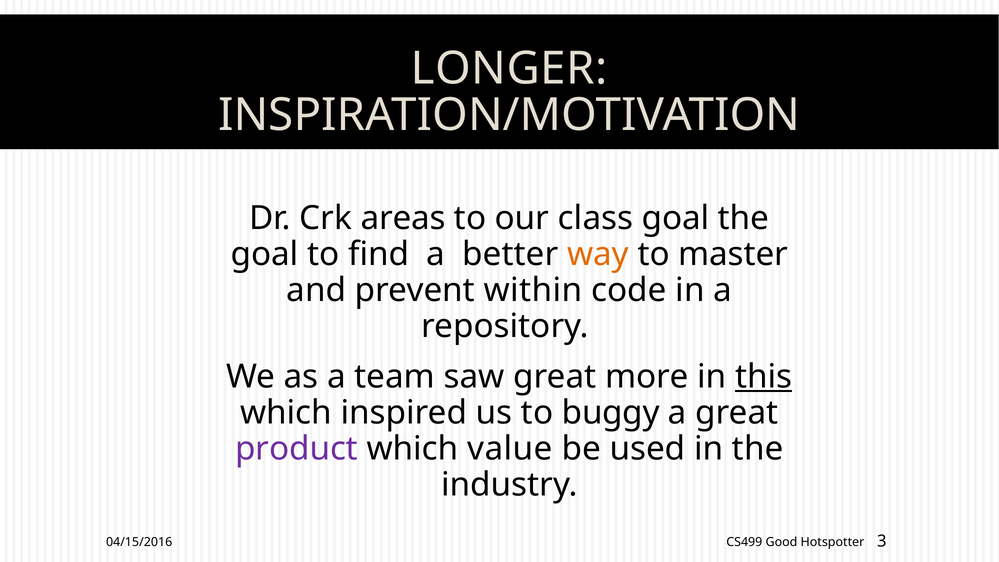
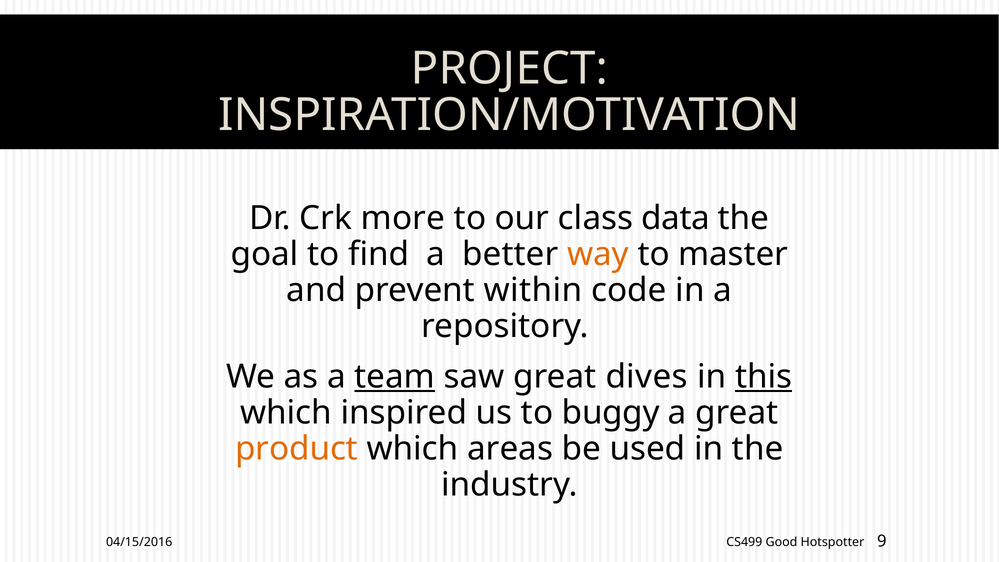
LONGER: LONGER -> PROJECT (509, 69)
areas: areas -> more (403, 218)
class goal: goal -> data (676, 218)
team underline: none -> present (395, 377)
more: more -> dives (647, 377)
product colour: purple -> orange (297, 449)
value: value -> areas (510, 449)
3: 3 -> 9 (882, 541)
